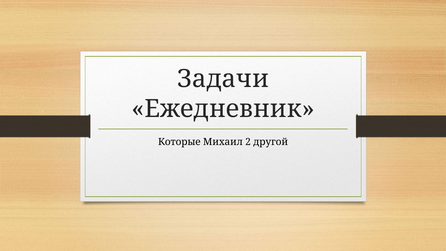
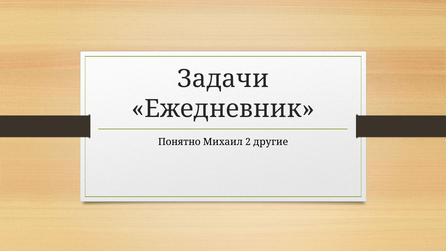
Которые: Которые -> Понятно (179, 142)
другой: другой -> другие (271, 142)
